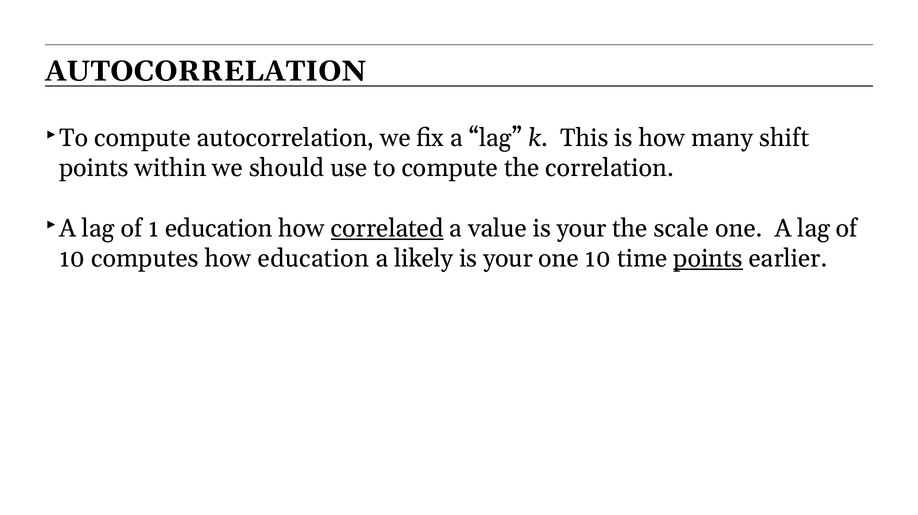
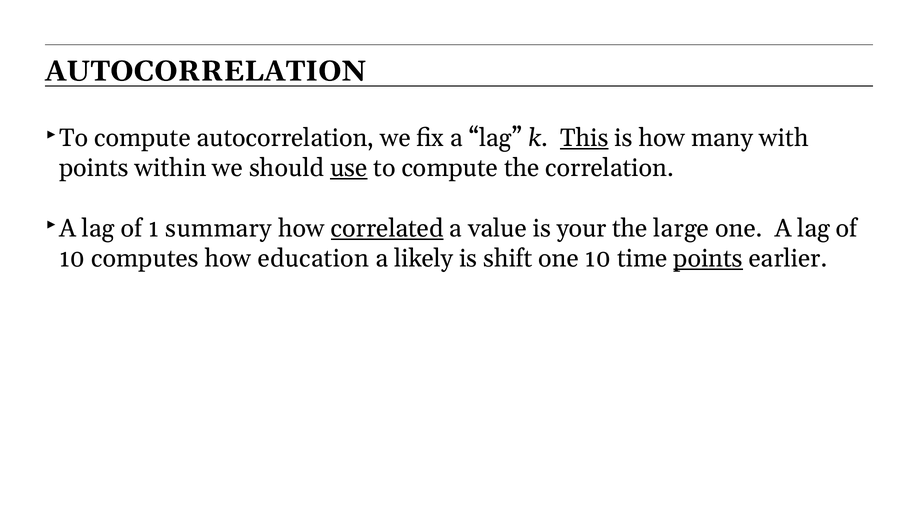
This underline: none -> present (584, 138)
shift: shift -> with (784, 138)
use underline: none -> present (349, 168)
1 education: education -> summary (219, 229)
scale: scale -> large (681, 229)
your: your -> shift (508, 259)
